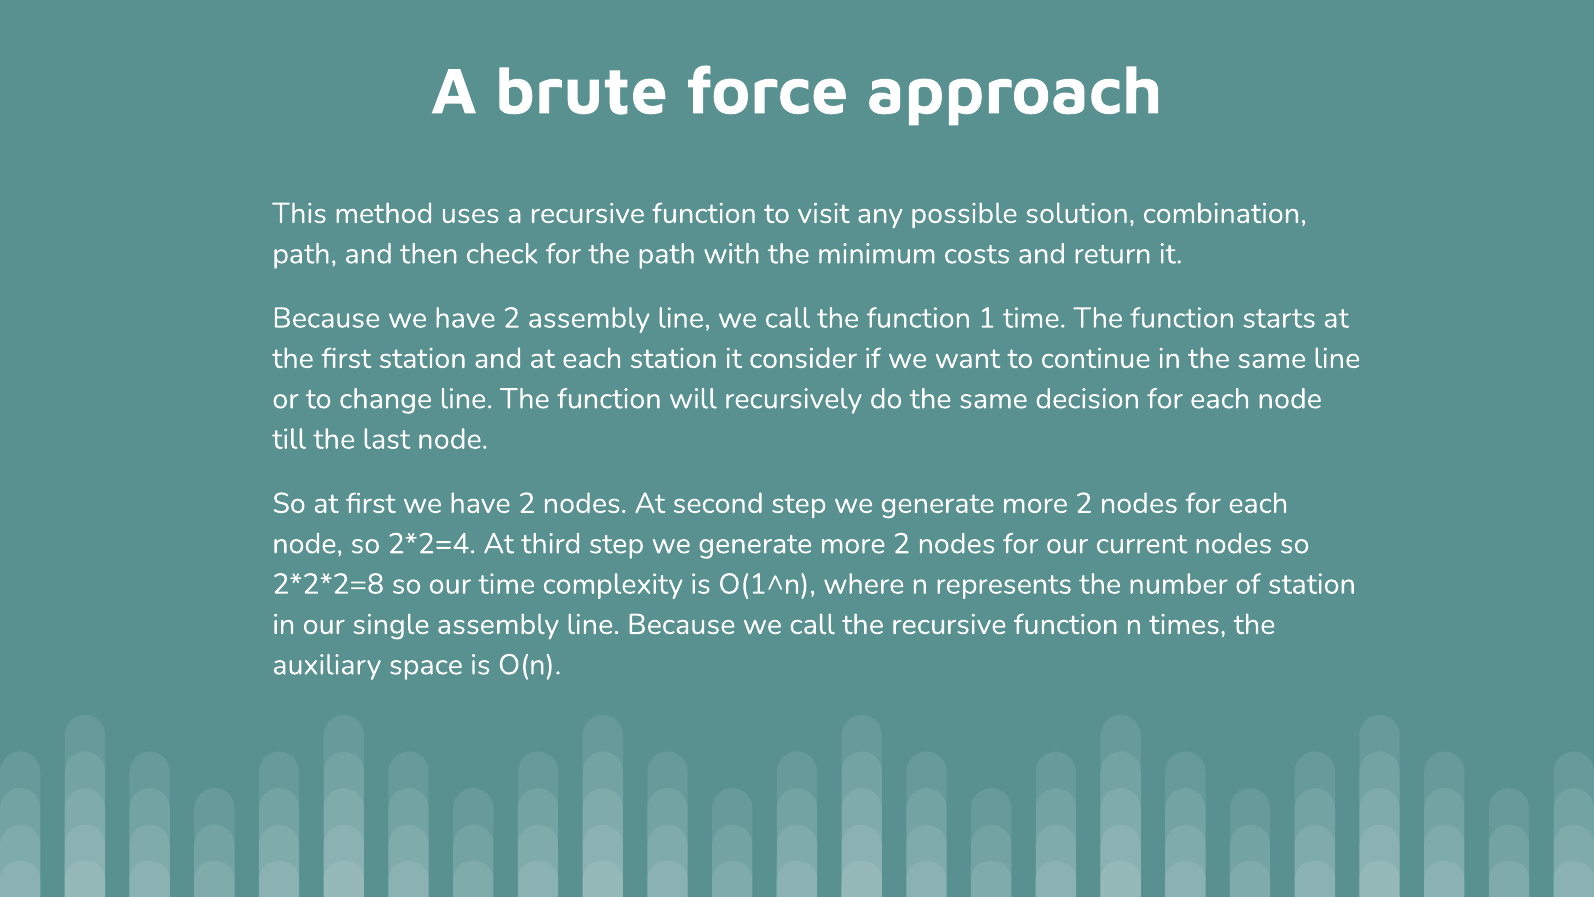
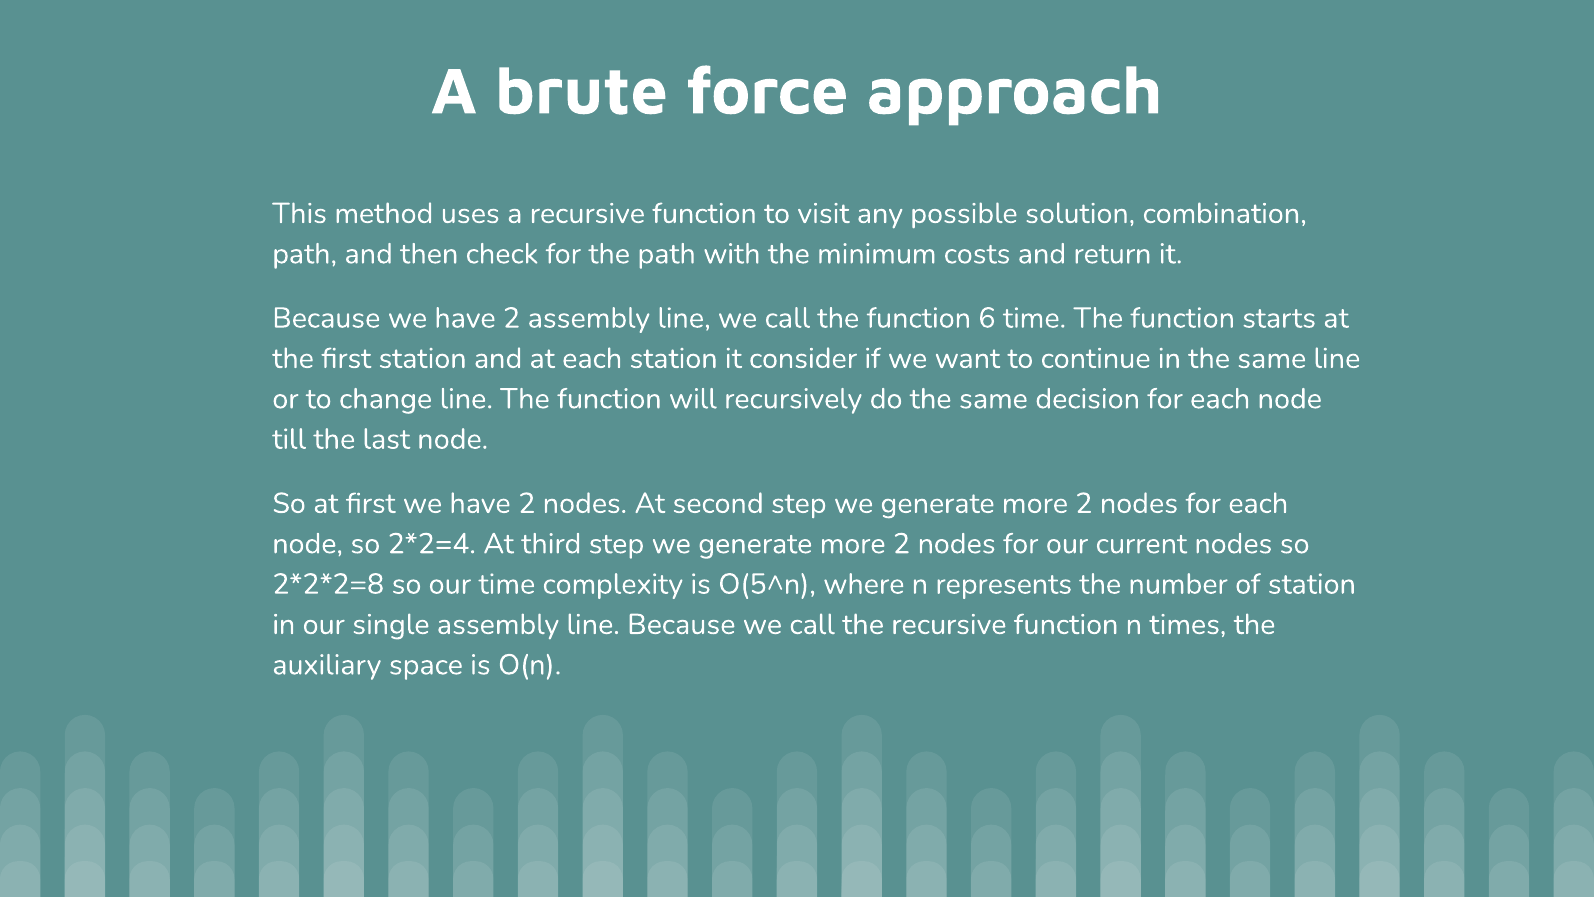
1: 1 -> 6 (987, 318)
O(1^n: O(1^n -> O(5^n (767, 584)
